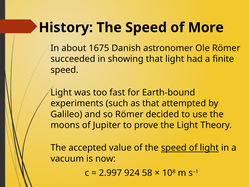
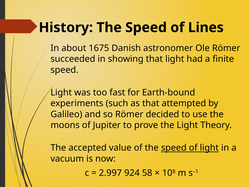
More: More -> Lines (206, 28)
